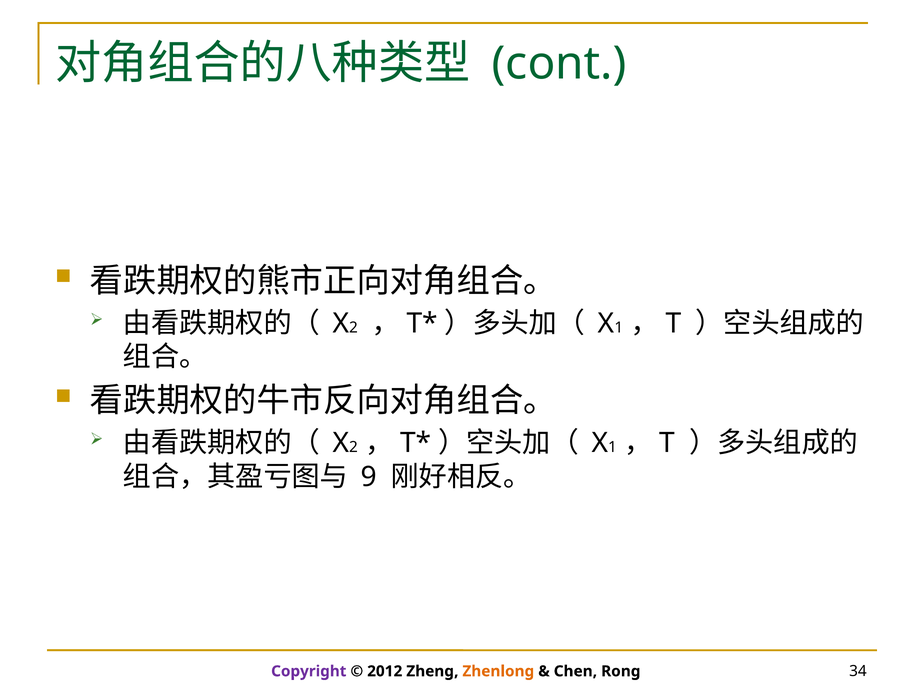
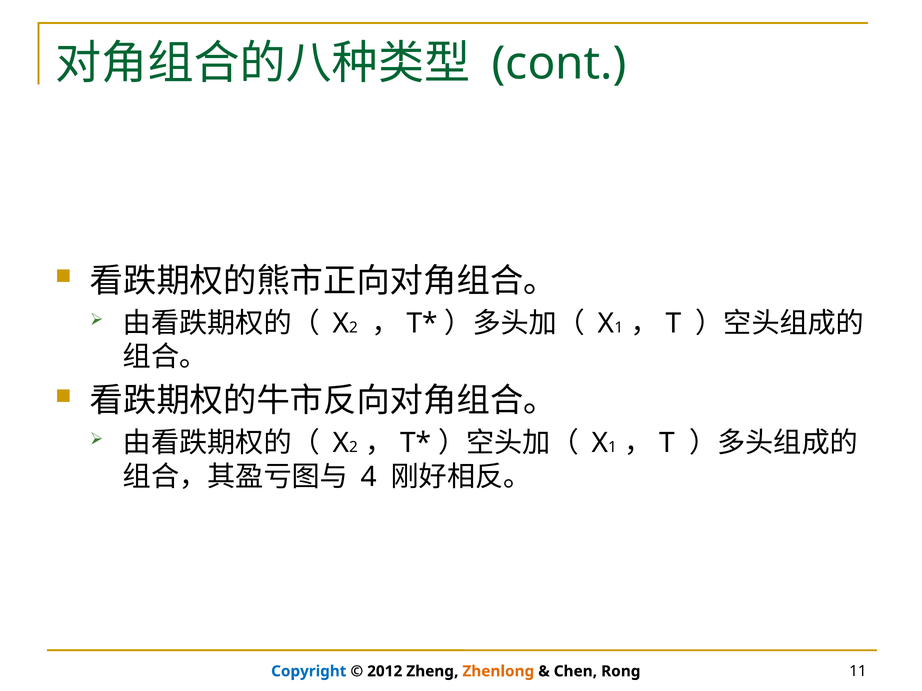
9: 9 -> 4 (369, 477)
Copyright colour: purple -> blue (309, 672)
34: 34 -> 11 (858, 672)
